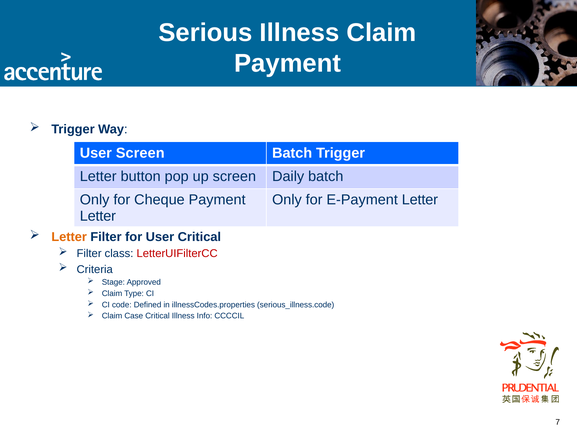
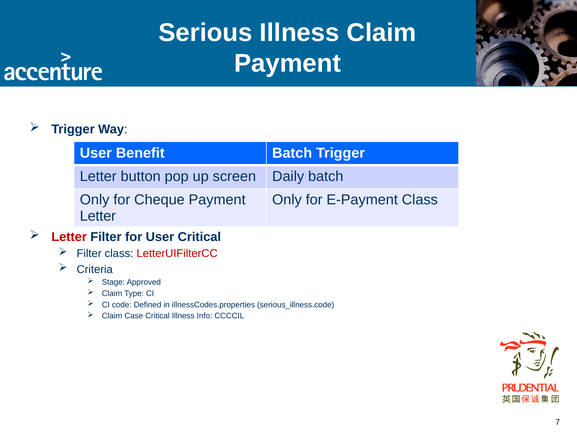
User Screen: Screen -> Benefit (140, 153)
E-Payment Letter: Letter -> Class (420, 200)
Letter colour: orange -> red (69, 237)
